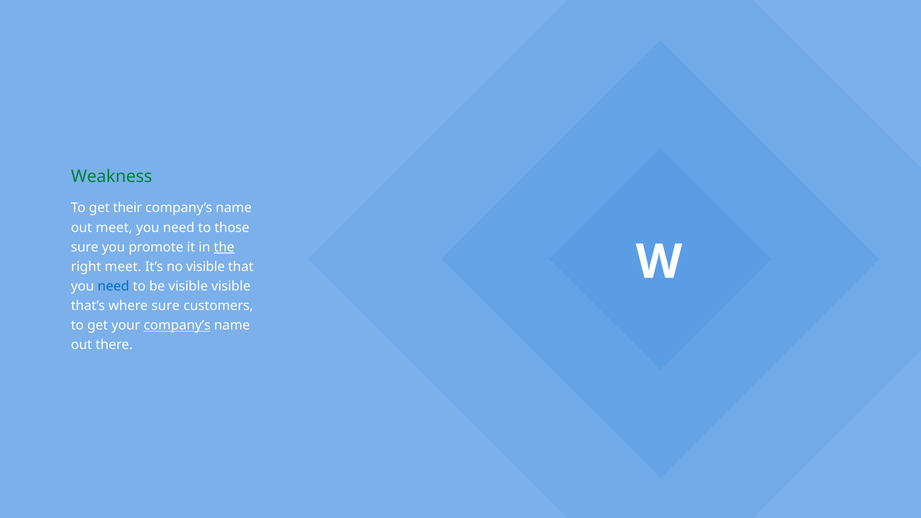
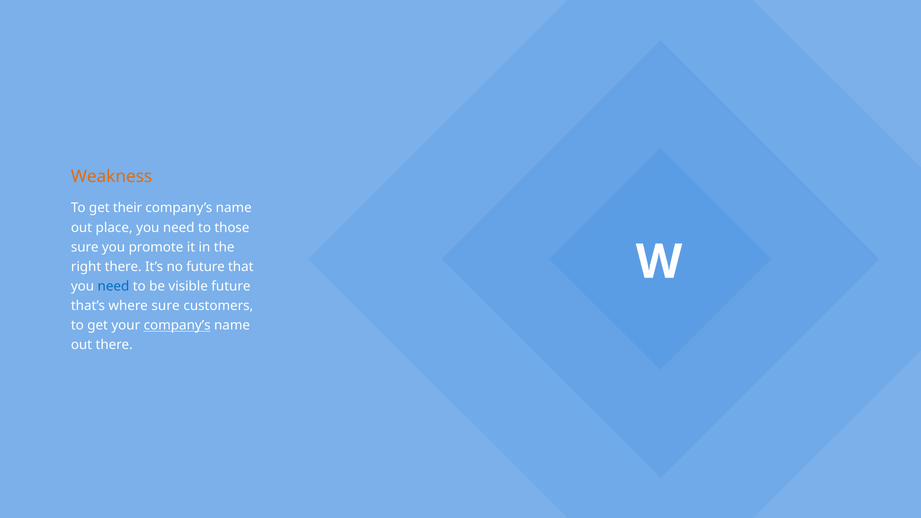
Weakness colour: green -> orange (112, 177)
out meet: meet -> place (114, 228)
the underline: present -> none (224, 247)
right meet: meet -> there (123, 267)
no visible: visible -> future (206, 267)
visible visible: visible -> future (231, 286)
